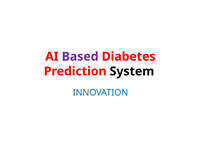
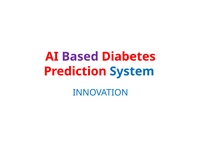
System colour: black -> blue (132, 71)
